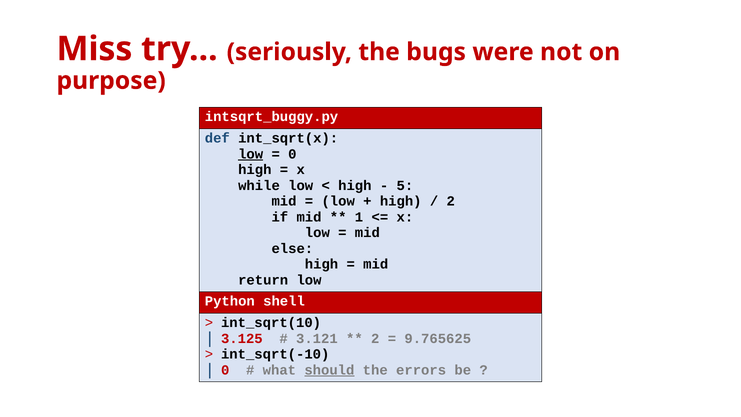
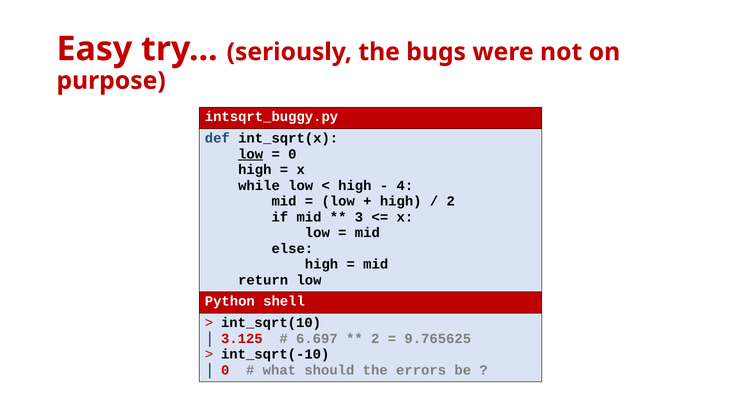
Miss: Miss -> Easy (94, 49)
5: 5 -> 4 (405, 185)
1: 1 -> 3 (359, 217)
3.121: 3.121 -> 6.697 (317, 338)
should underline: present -> none (329, 370)
